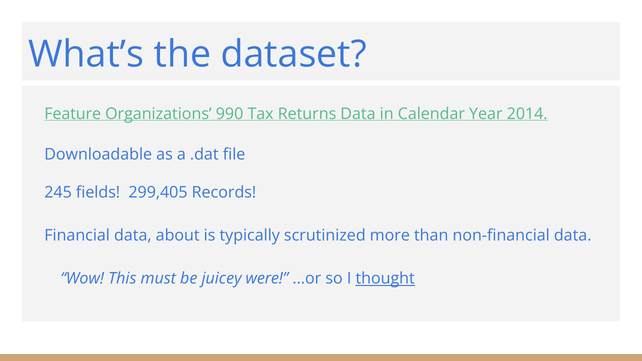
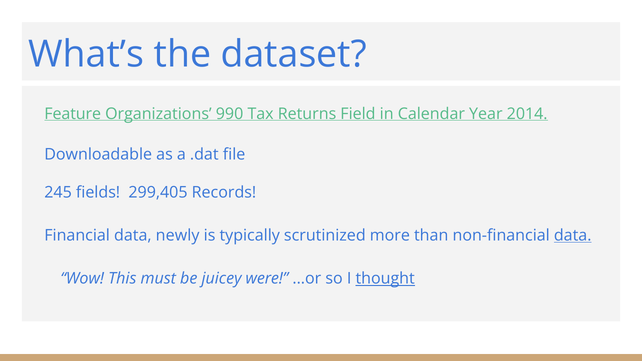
Returns Data: Data -> Field (358, 114)
about: about -> newly (178, 235)
data underline: none -> present (573, 235)
